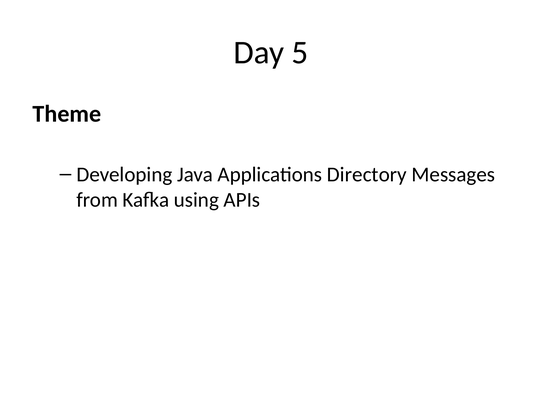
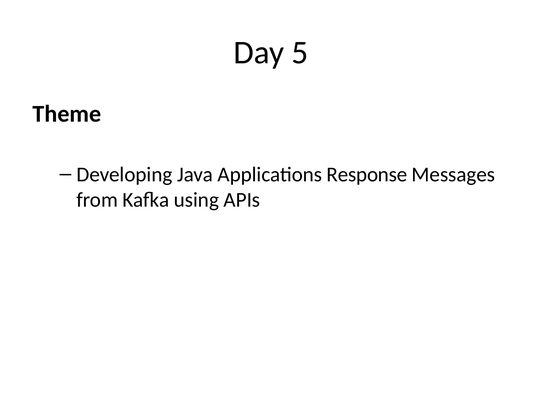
Directory: Directory -> Response (367, 174)
